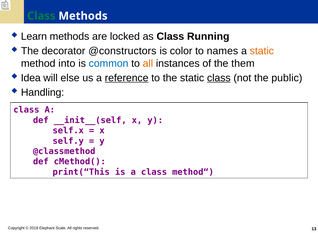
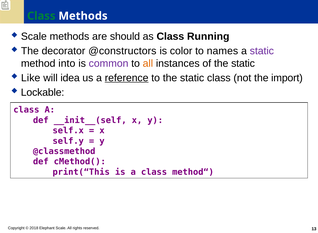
Learn: Learn -> Scale (34, 36)
locked: locked -> should (125, 36)
static colour: orange -> purple (262, 51)
common colour: blue -> purple (109, 63)
of the them: them -> static (243, 63)
Idea: Idea -> Like (31, 78)
else: else -> idea (70, 78)
class underline: present -> none (219, 78)
public: public -> import (287, 78)
Handling: Handling -> Lockable (43, 92)
